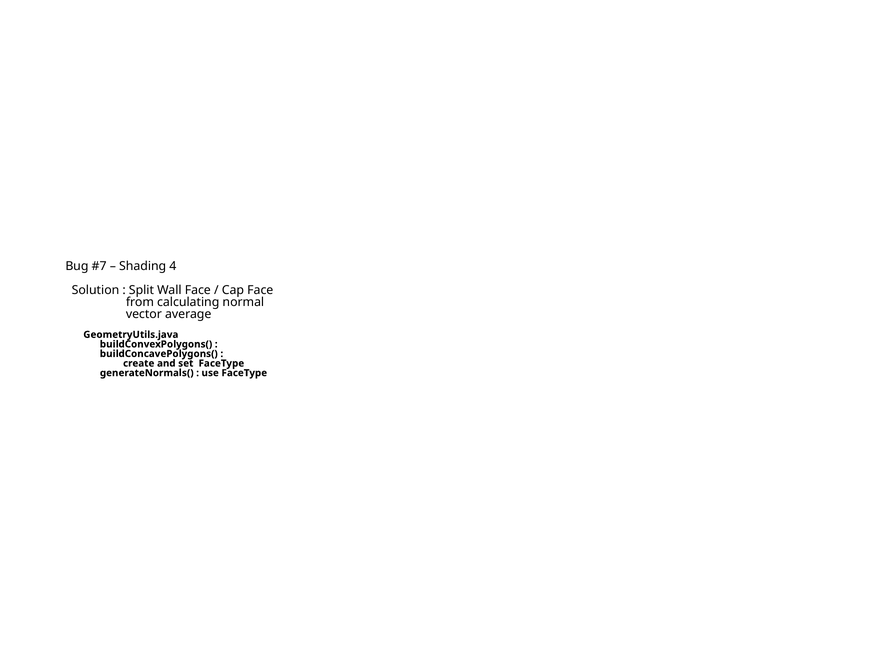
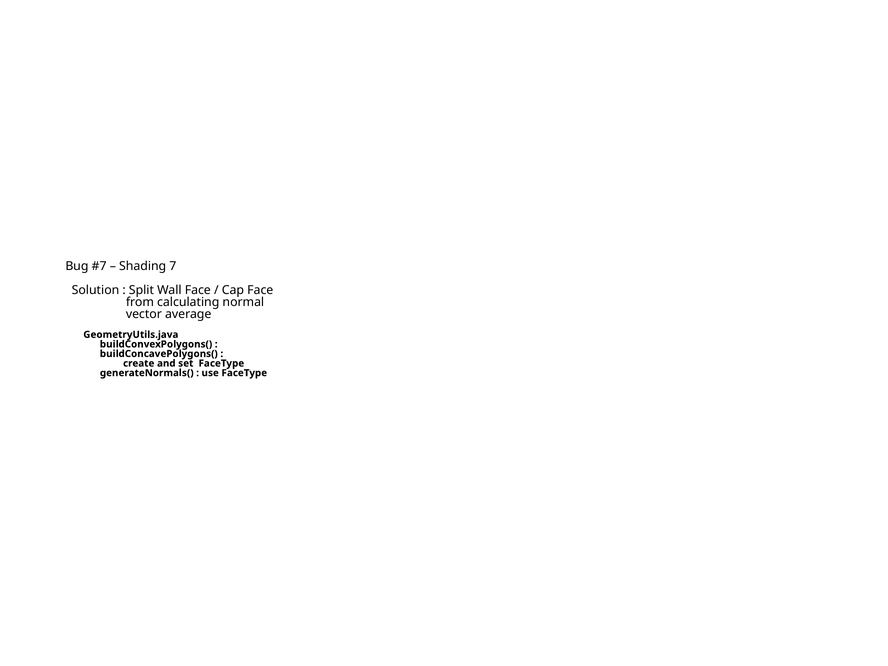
4: 4 -> 7 (173, 266)
